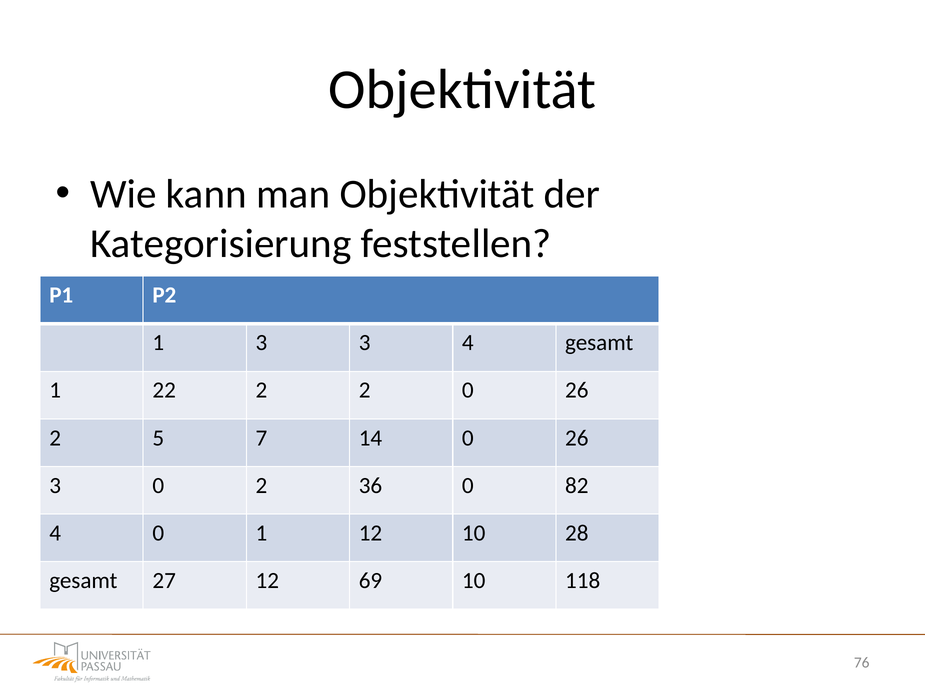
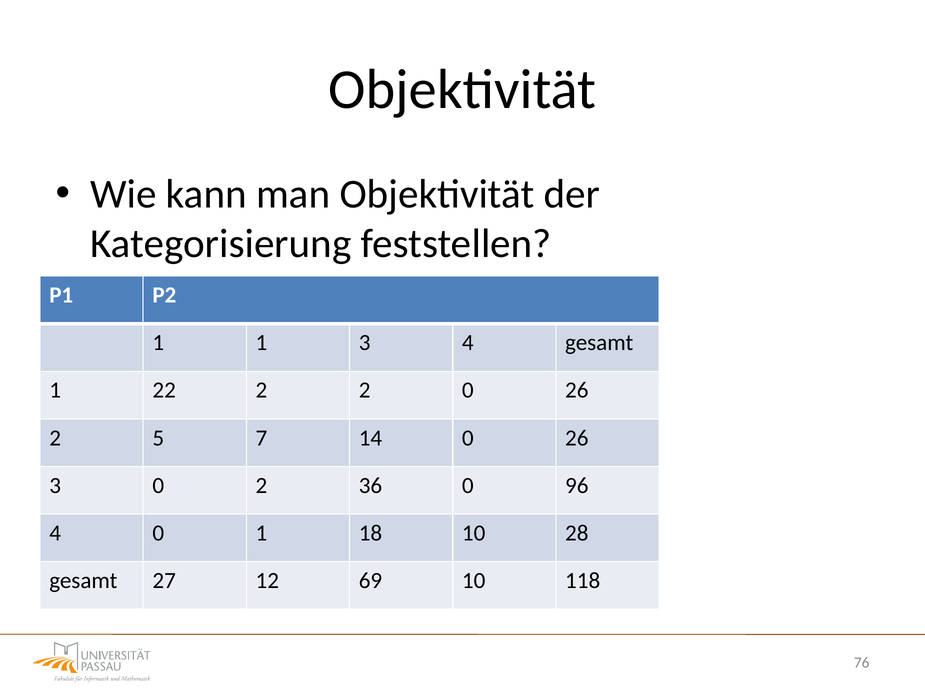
1 3: 3 -> 1 (261, 343)
82: 82 -> 96 (577, 485)
1 12: 12 -> 18 (370, 533)
